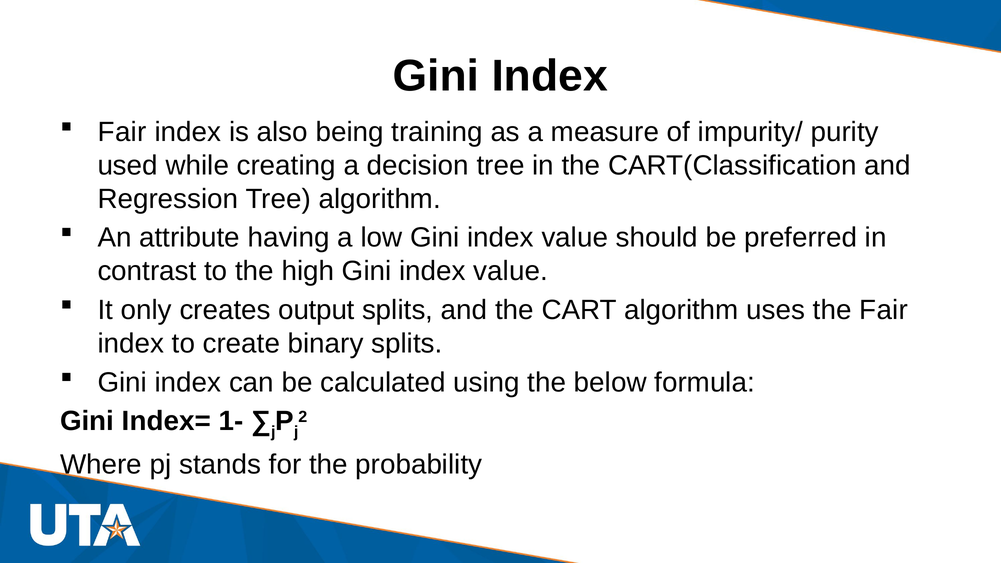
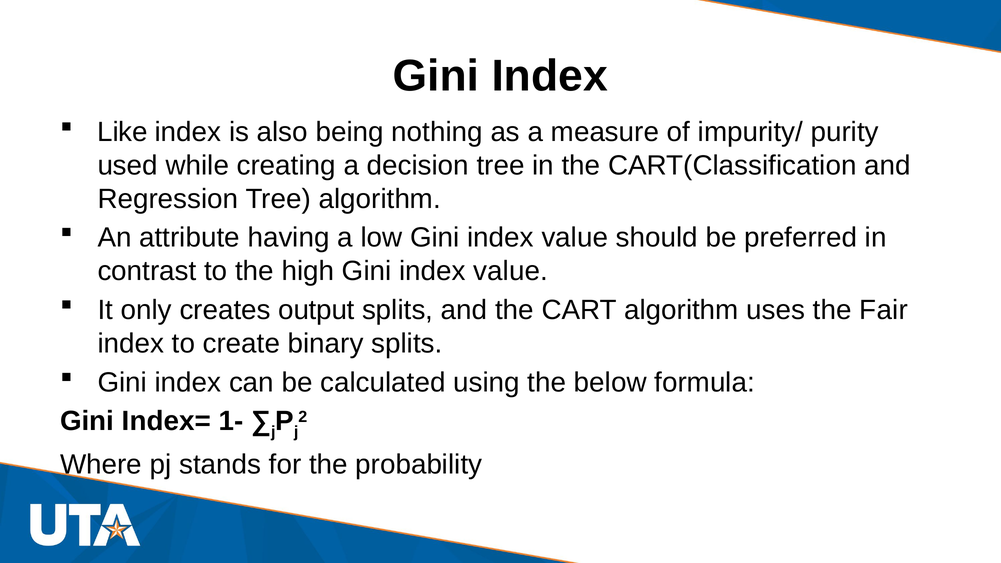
Fair: Fair -> Like (122, 132)
training: training -> nothing (437, 132)
